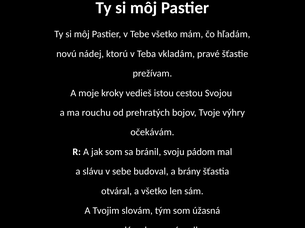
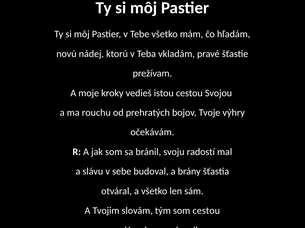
pádom: pádom -> radostí (201, 152)
som úžasná: úžasná -> cestou (206, 211)
